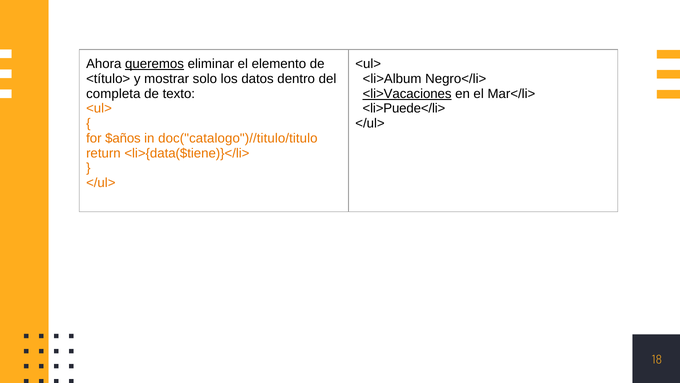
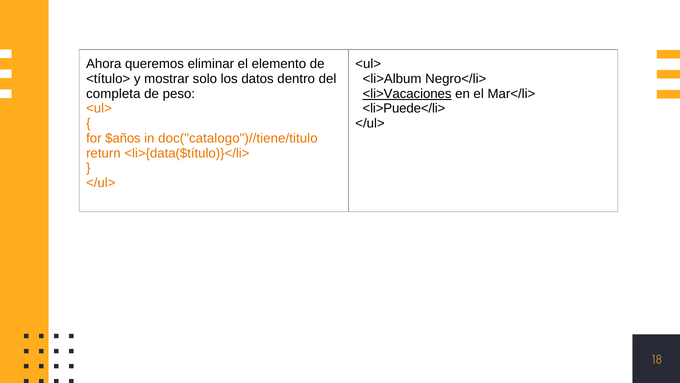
queremos underline: present -> none (155, 64)
texto: texto -> peso (179, 94)
doc("catalogo")//titulo/titulo: doc("catalogo")//titulo/titulo -> doc("catalogo")//tiene/titulo (238, 138)
<li>{data($tiene)}</li>: <li>{data($tiene)}</li> -> <li>{data($título)}</li> (187, 153)
